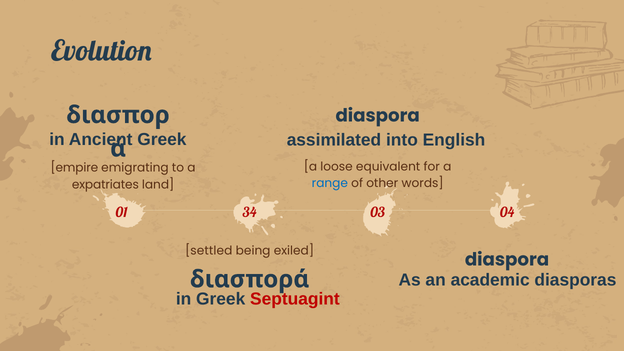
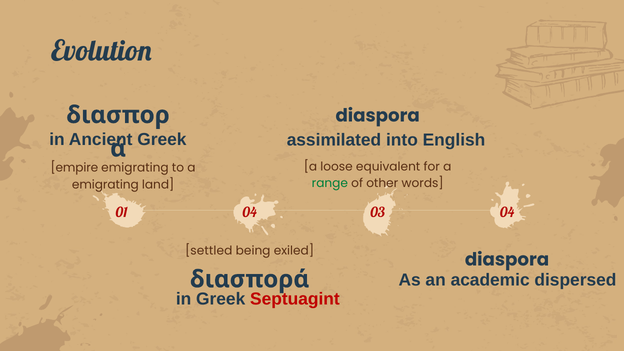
range colour: blue -> green (330, 183)
expatriates: expatriates -> emigrating (105, 185)
01 34: 34 -> 04 (250, 213)
diasporas: diasporas -> dispersed (575, 280)
